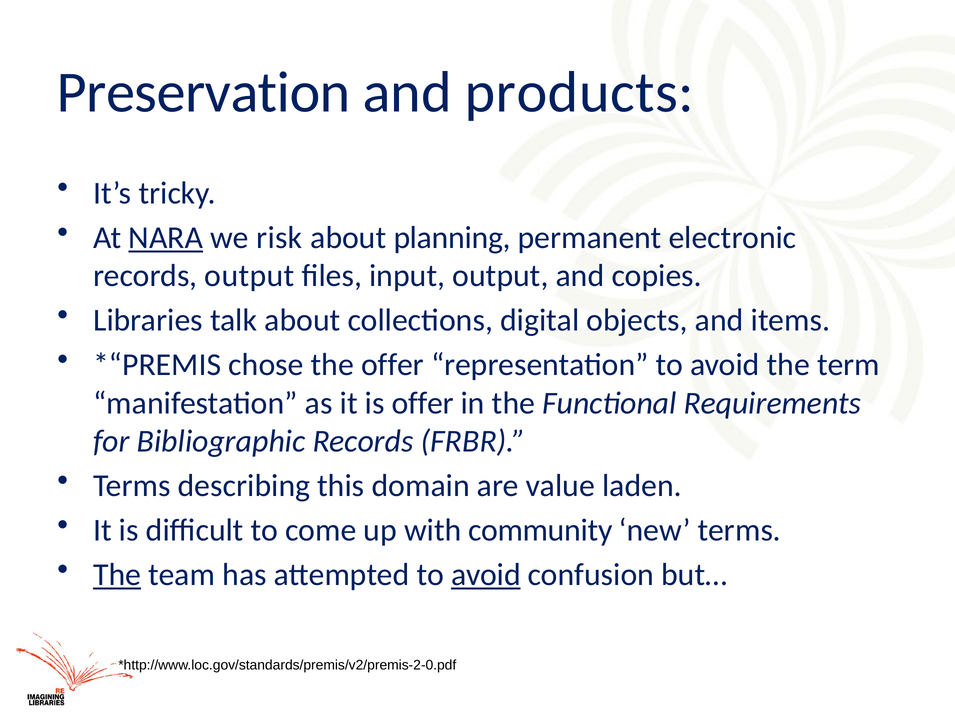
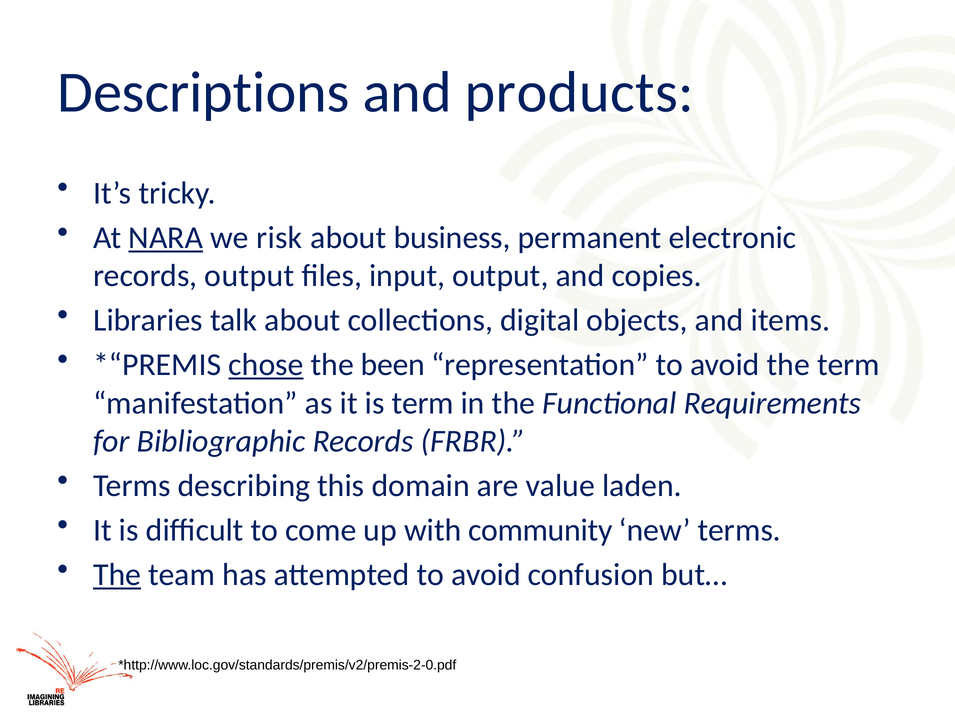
Preservation: Preservation -> Descriptions (203, 92)
planning: planning -> business (452, 238)
chose underline: none -> present (266, 365)
the offer: offer -> been (393, 365)
is offer: offer -> term (423, 403)
avoid underline: present -> none (486, 575)
